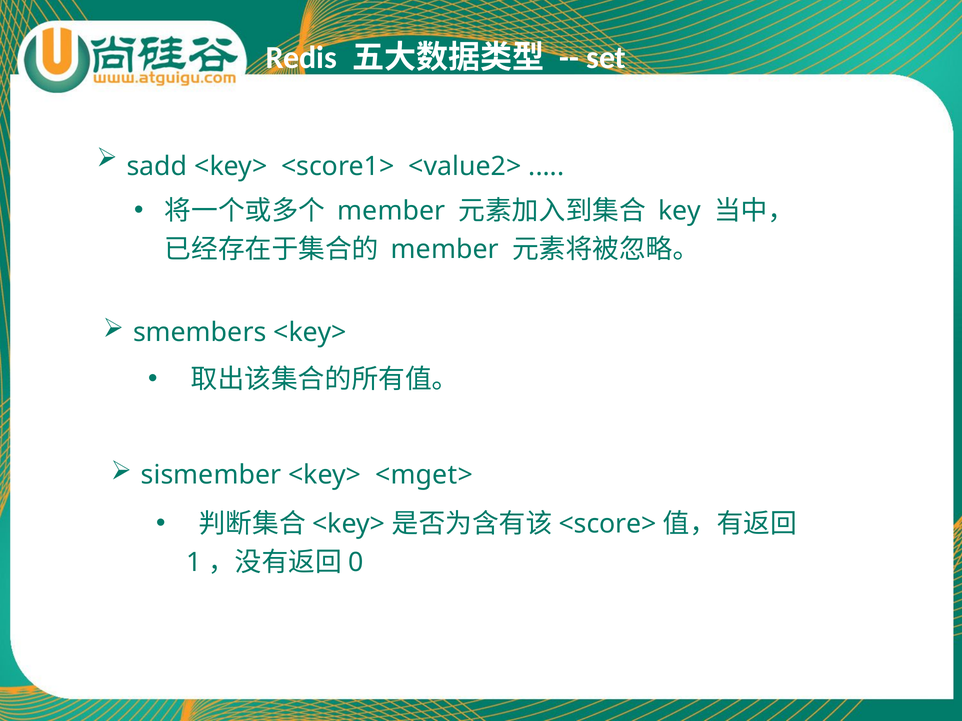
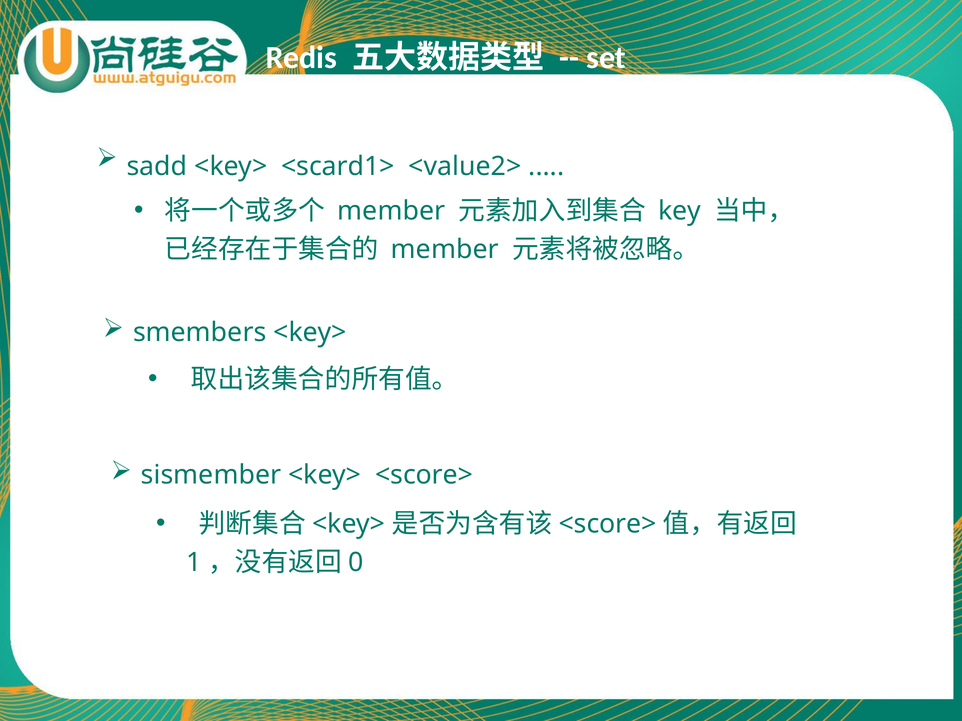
<score1>: <score1> -> <scard1> (338, 167)
<key> <mget>: <mget> -> <score> (424, 475)
